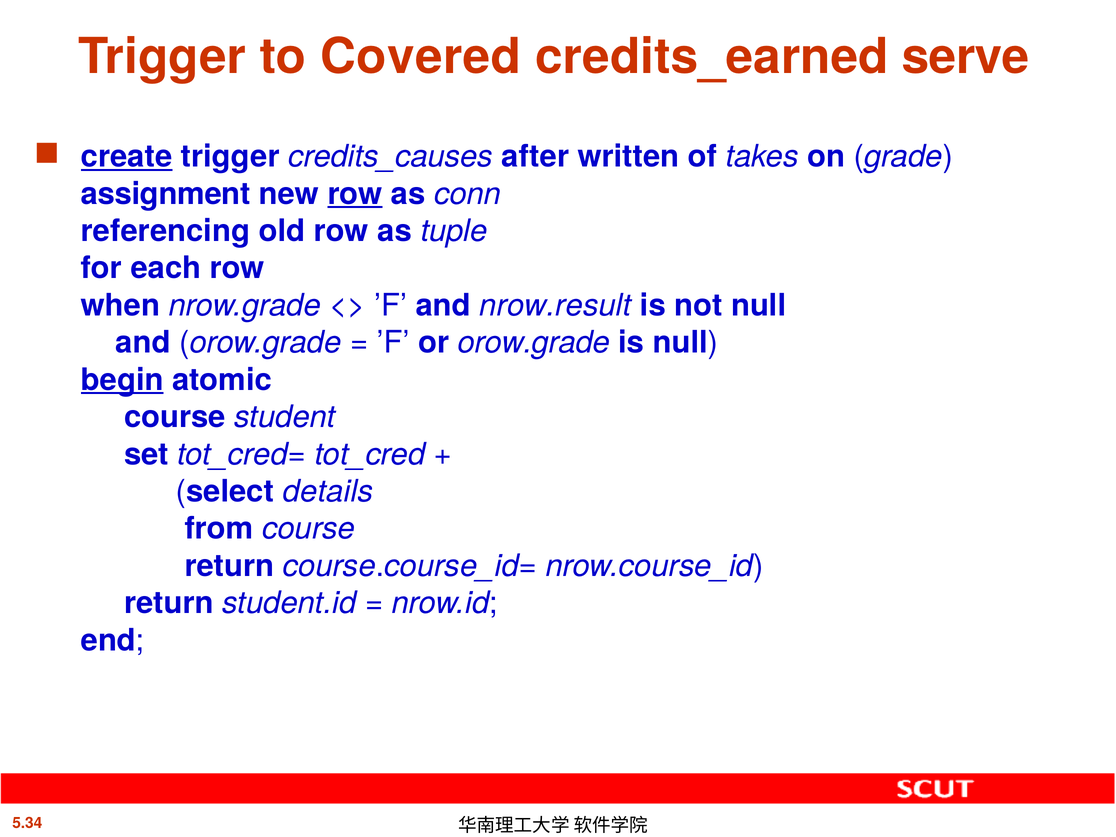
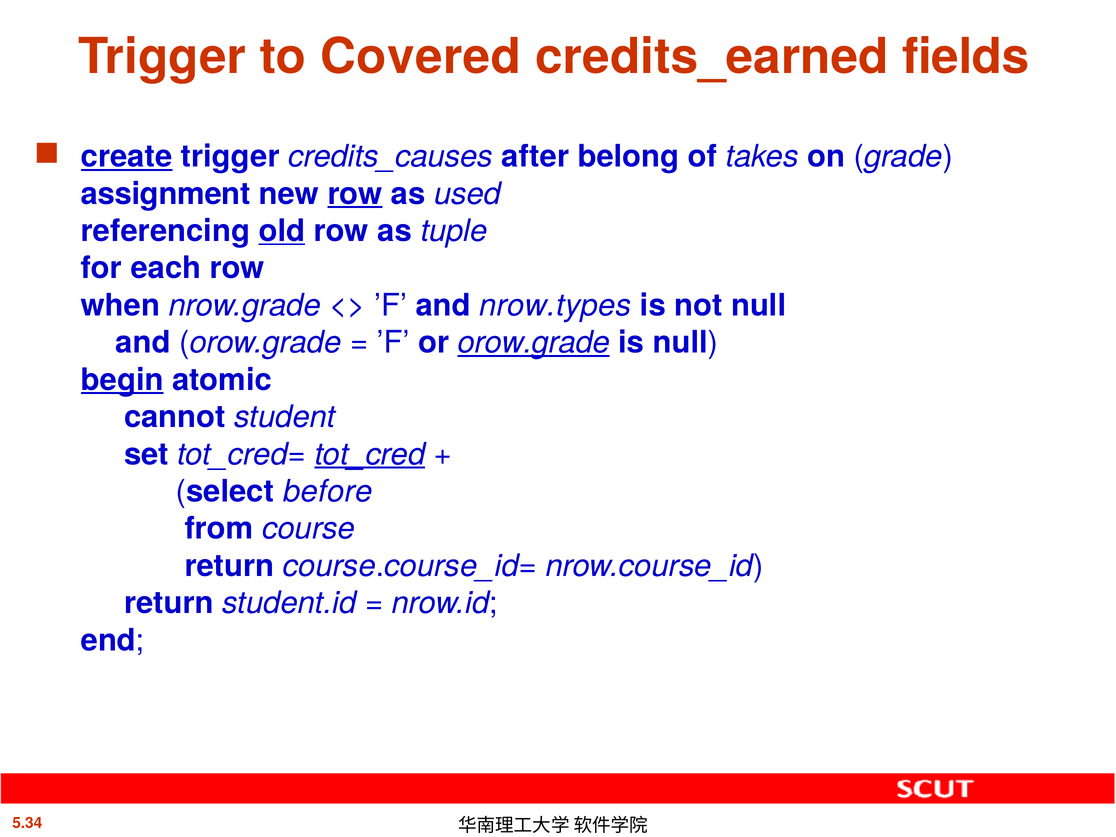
serve: serve -> fields (966, 57)
written: written -> belong (628, 157)
conn: conn -> used (468, 194)
old underline: none -> present (282, 231)
nrow.result: nrow.result -> nrow.types (555, 305)
orow.grade underline: none -> present (534, 343)
course: course -> cannot (175, 417)
tot_cred underline: none -> present (370, 454)
details: details -> before (328, 491)
